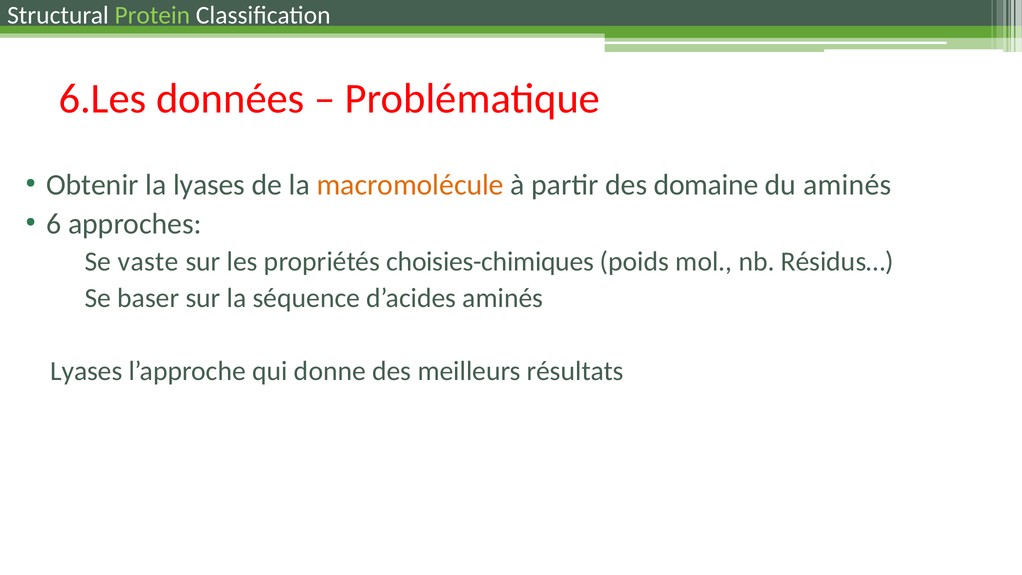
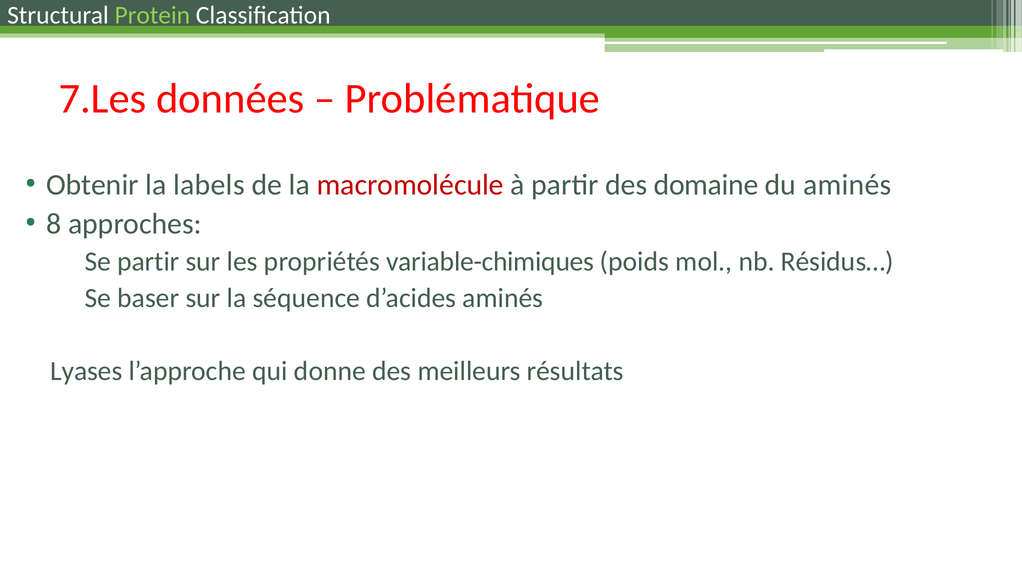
6.Les: 6.Les -> 7.Les (103, 99)
la lyases: lyases -> labels (209, 185)
macromolécule colour: orange -> red (410, 185)
6: 6 -> 8 (54, 224)
Se vaste: vaste -> partir (148, 262)
choisies-chimiques: choisies-chimiques -> variable-chimiques (490, 262)
